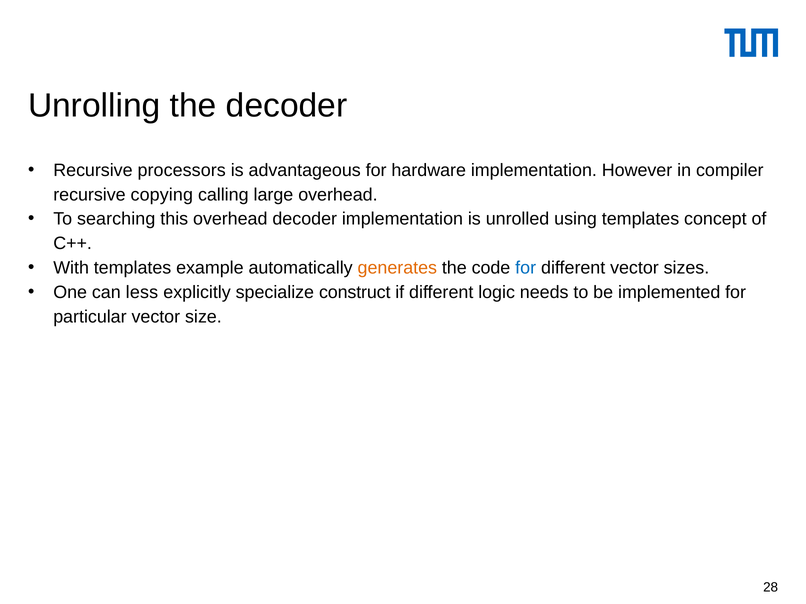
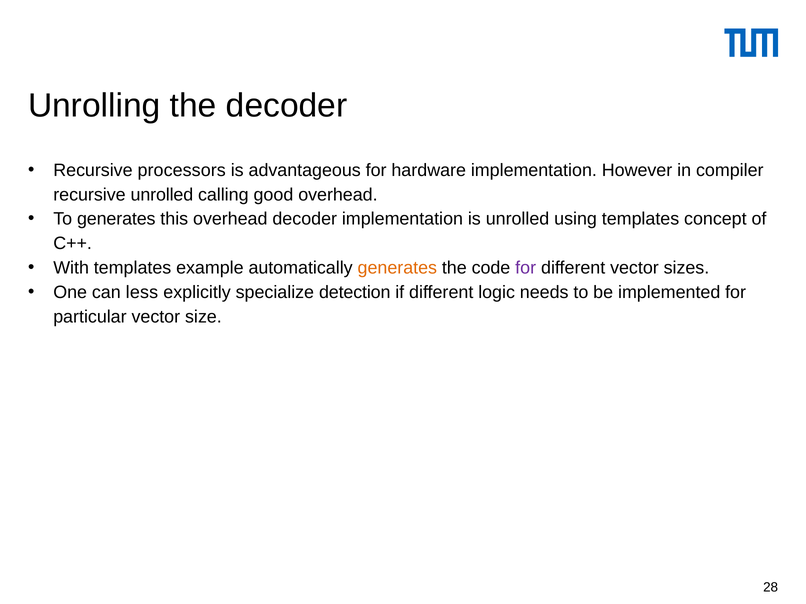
recursive copying: copying -> unrolled (162, 195)
large: large -> good (273, 195)
To searching: searching -> generates (116, 219)
for colour: blue -> purple (526, 268)
construct: construct -> detection (355, 293)
